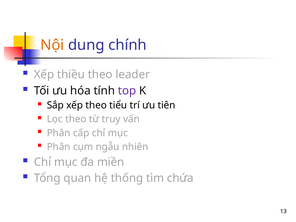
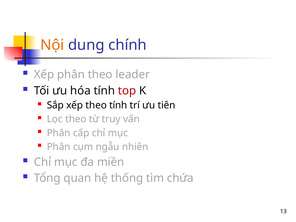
Xếp thiều: thiều -> phân (71, 75)
top colour: purple -> red (127, 91)
theo tiểu: tiểu -> tính (118, 105)
